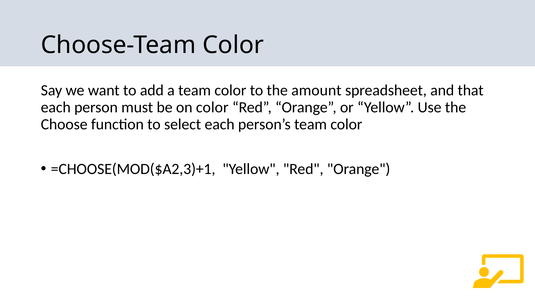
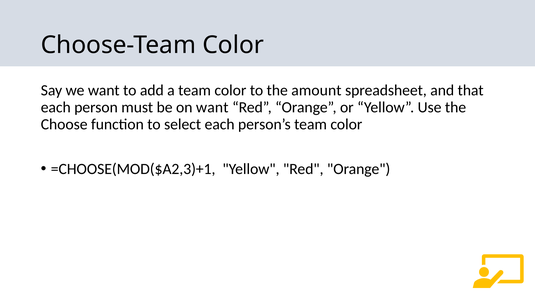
on color: color -> want (212, 107)
